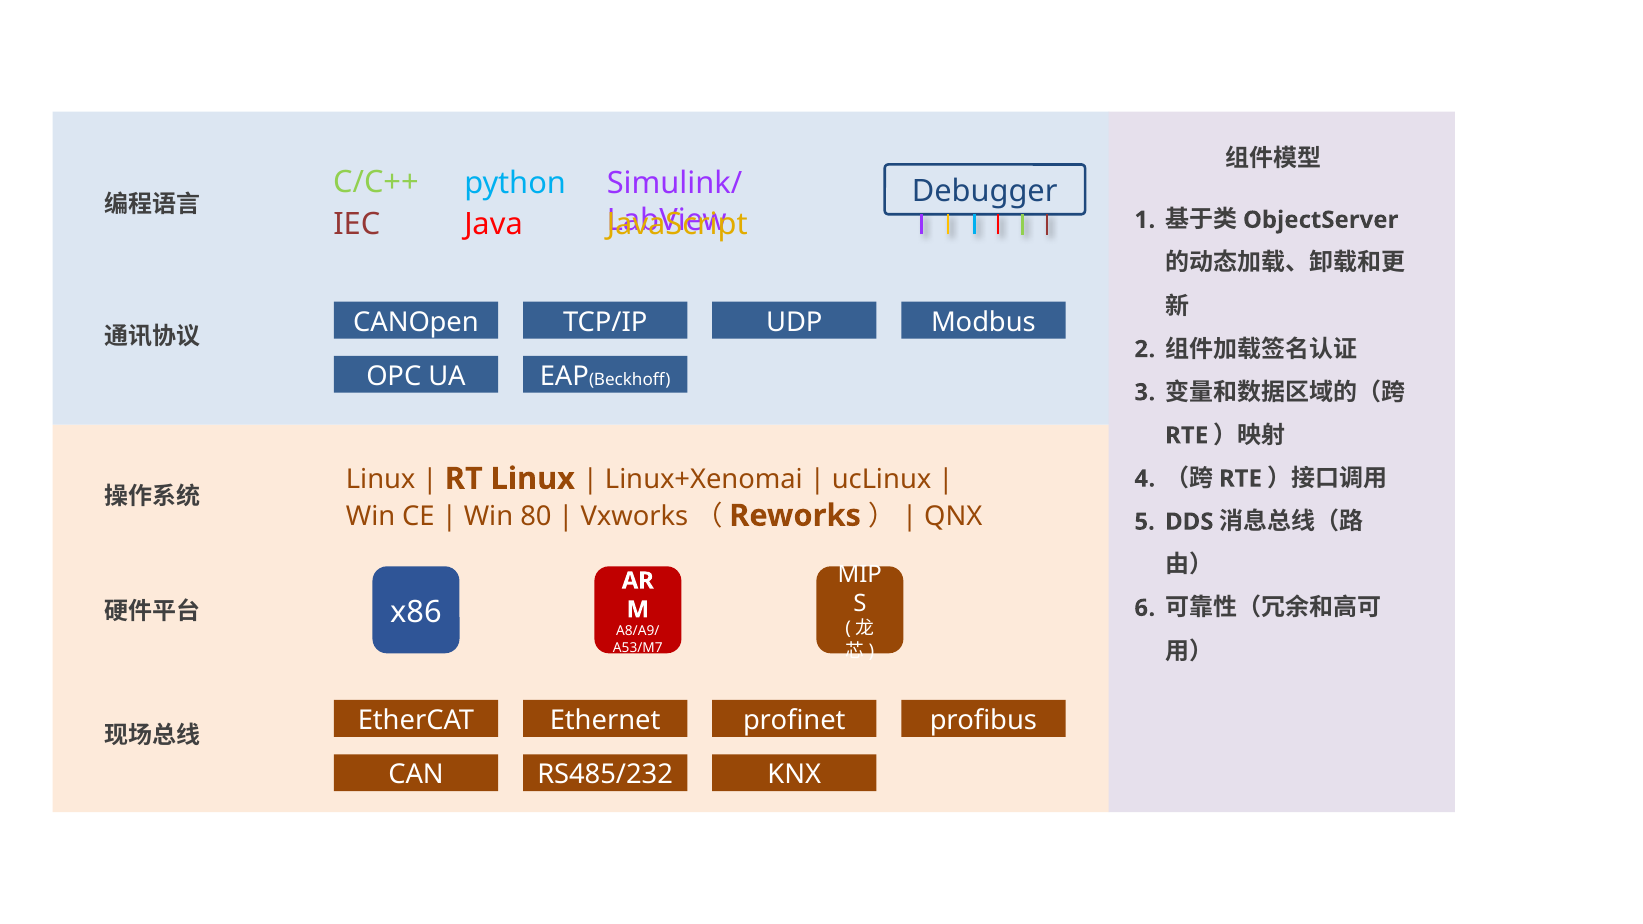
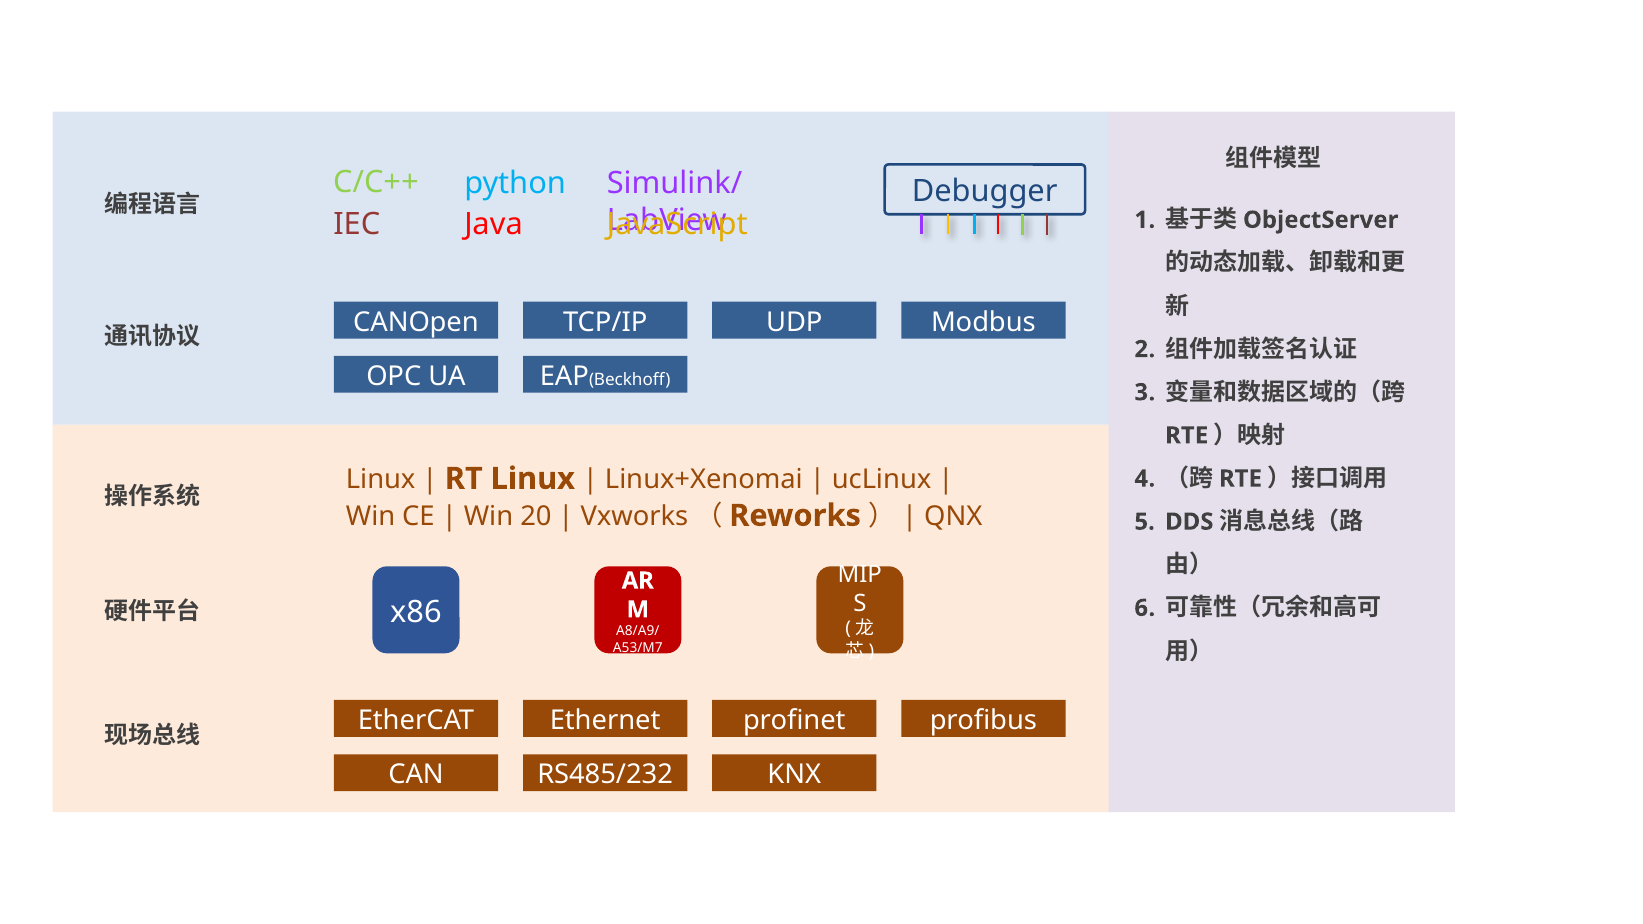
80: 80 -> 20 (536, 517)
